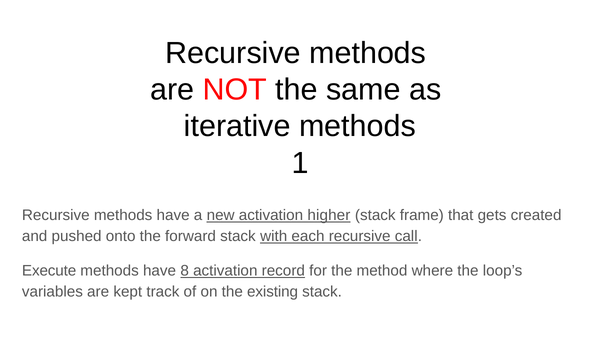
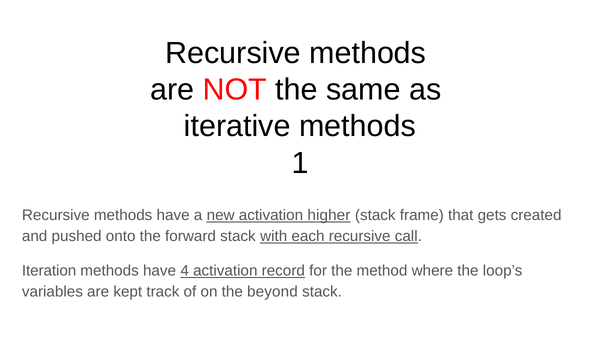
Execute: Execute -> Iteration (49, 271)
8: 8 -> 4 (185, 271)
existing: existing -> beyond (272, 292)
